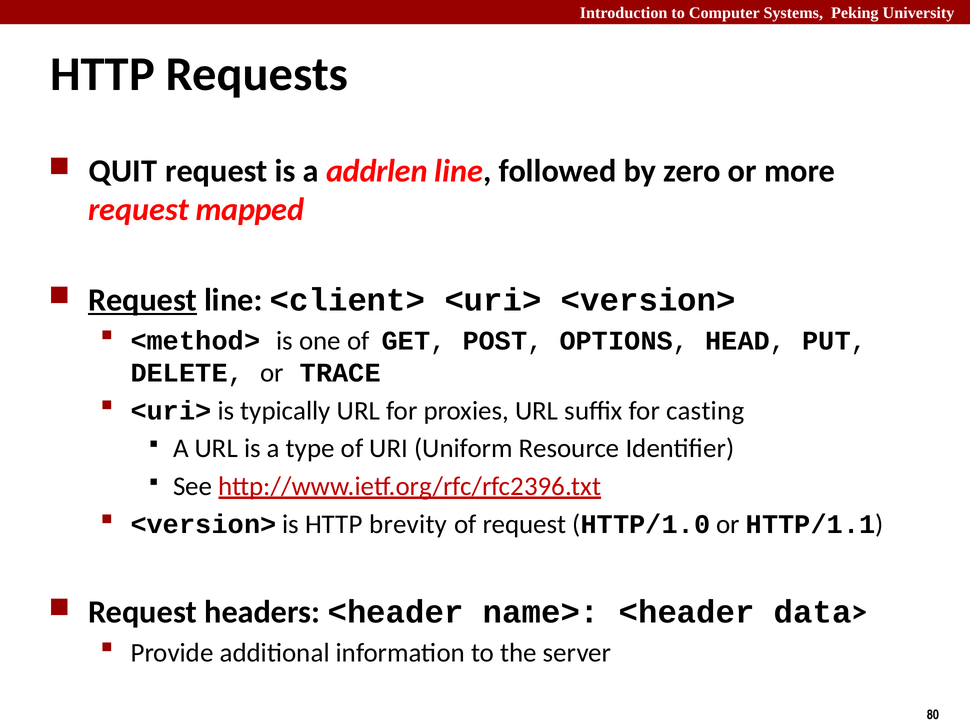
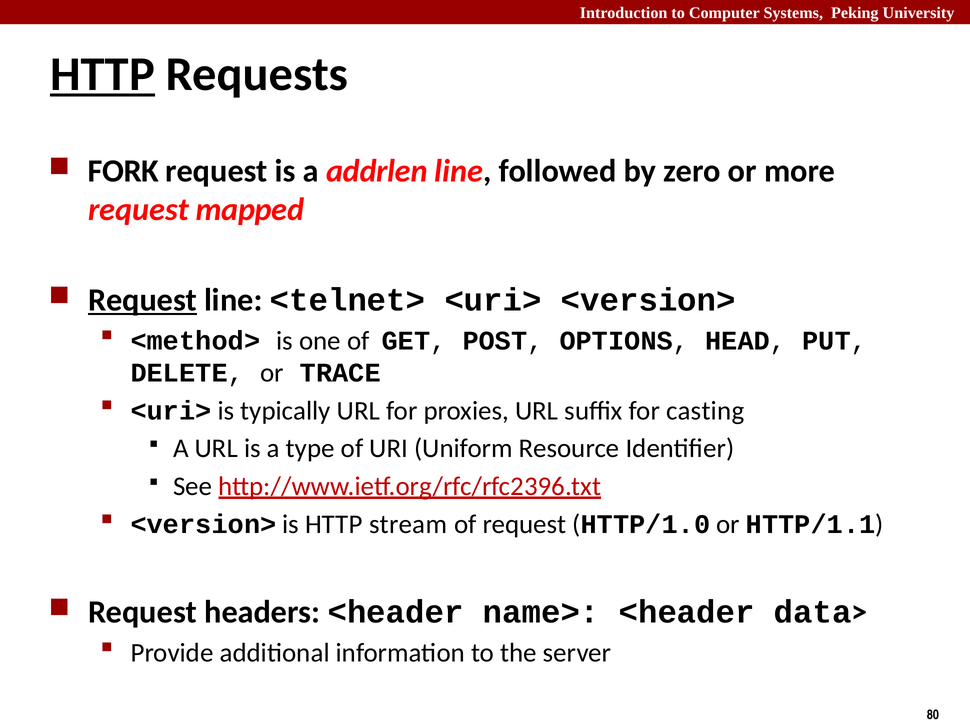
HTTP underline: none -> present (102, 74)
QUIT: QUIT -> FORK (123, 171)
<client>: <client> -> <telnet> (348, 300)
brevity: brevity -> stream (408, 525)
